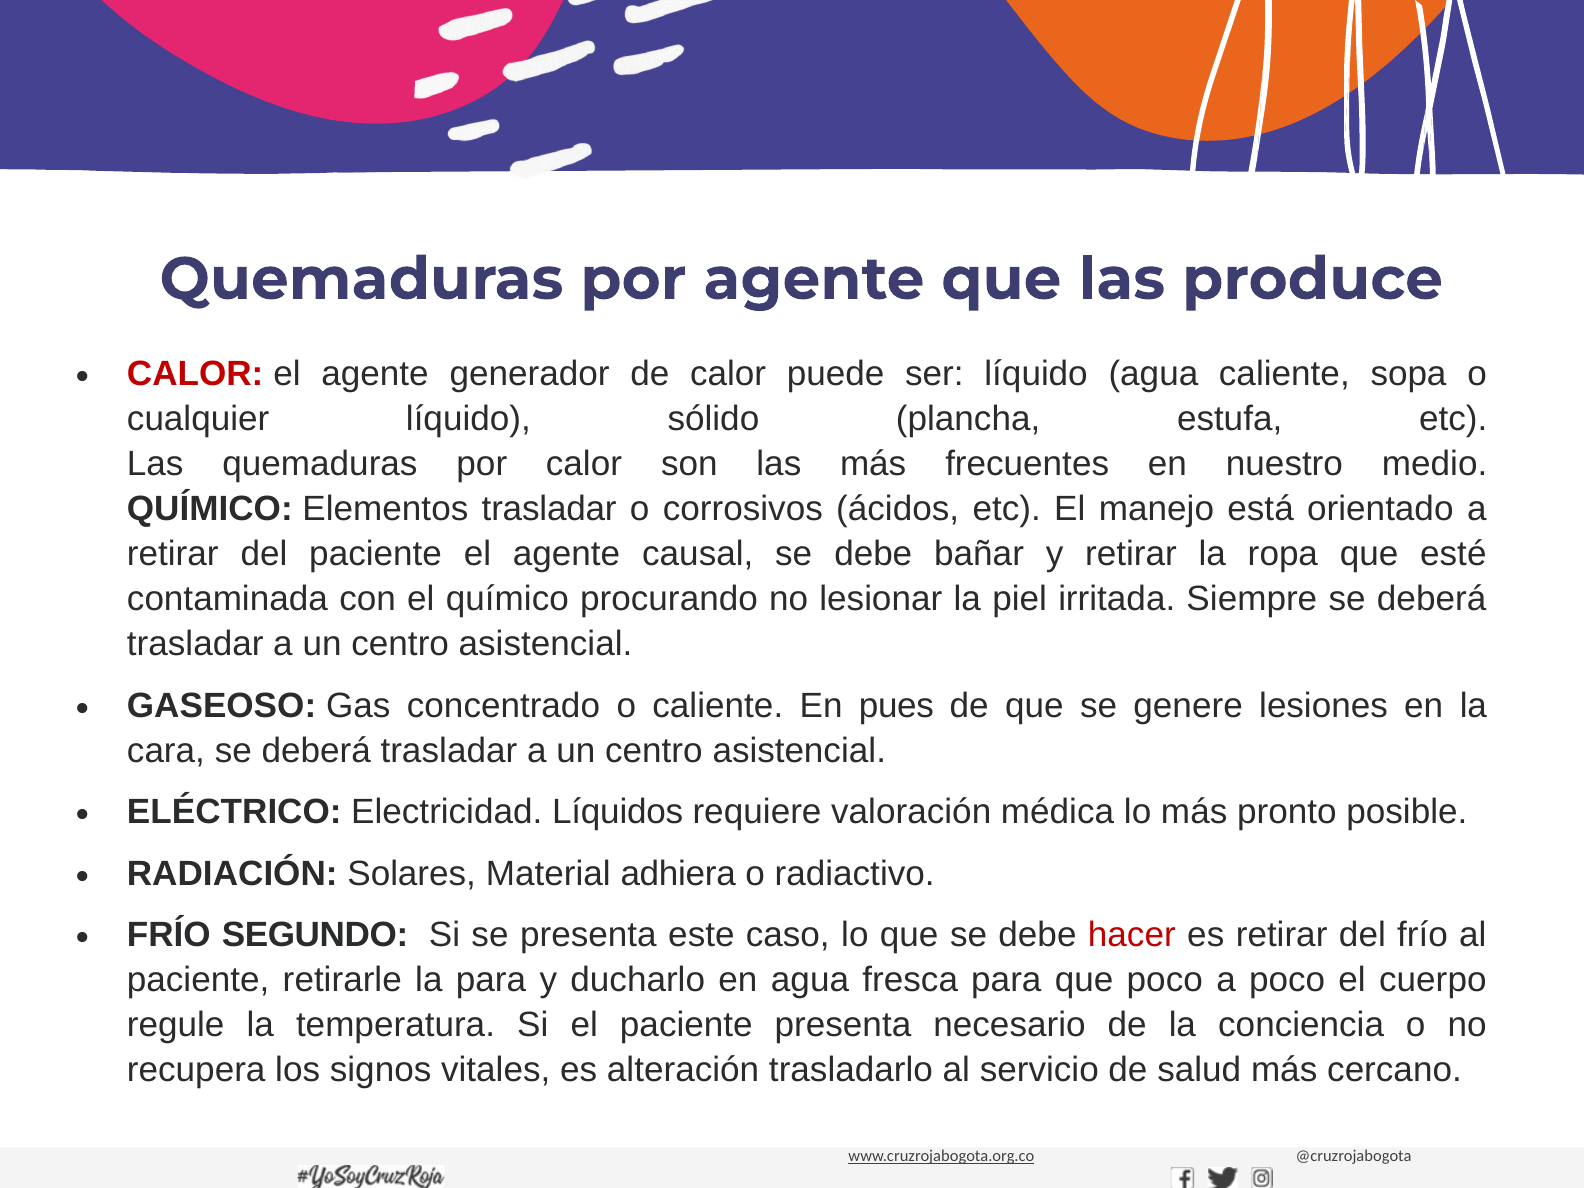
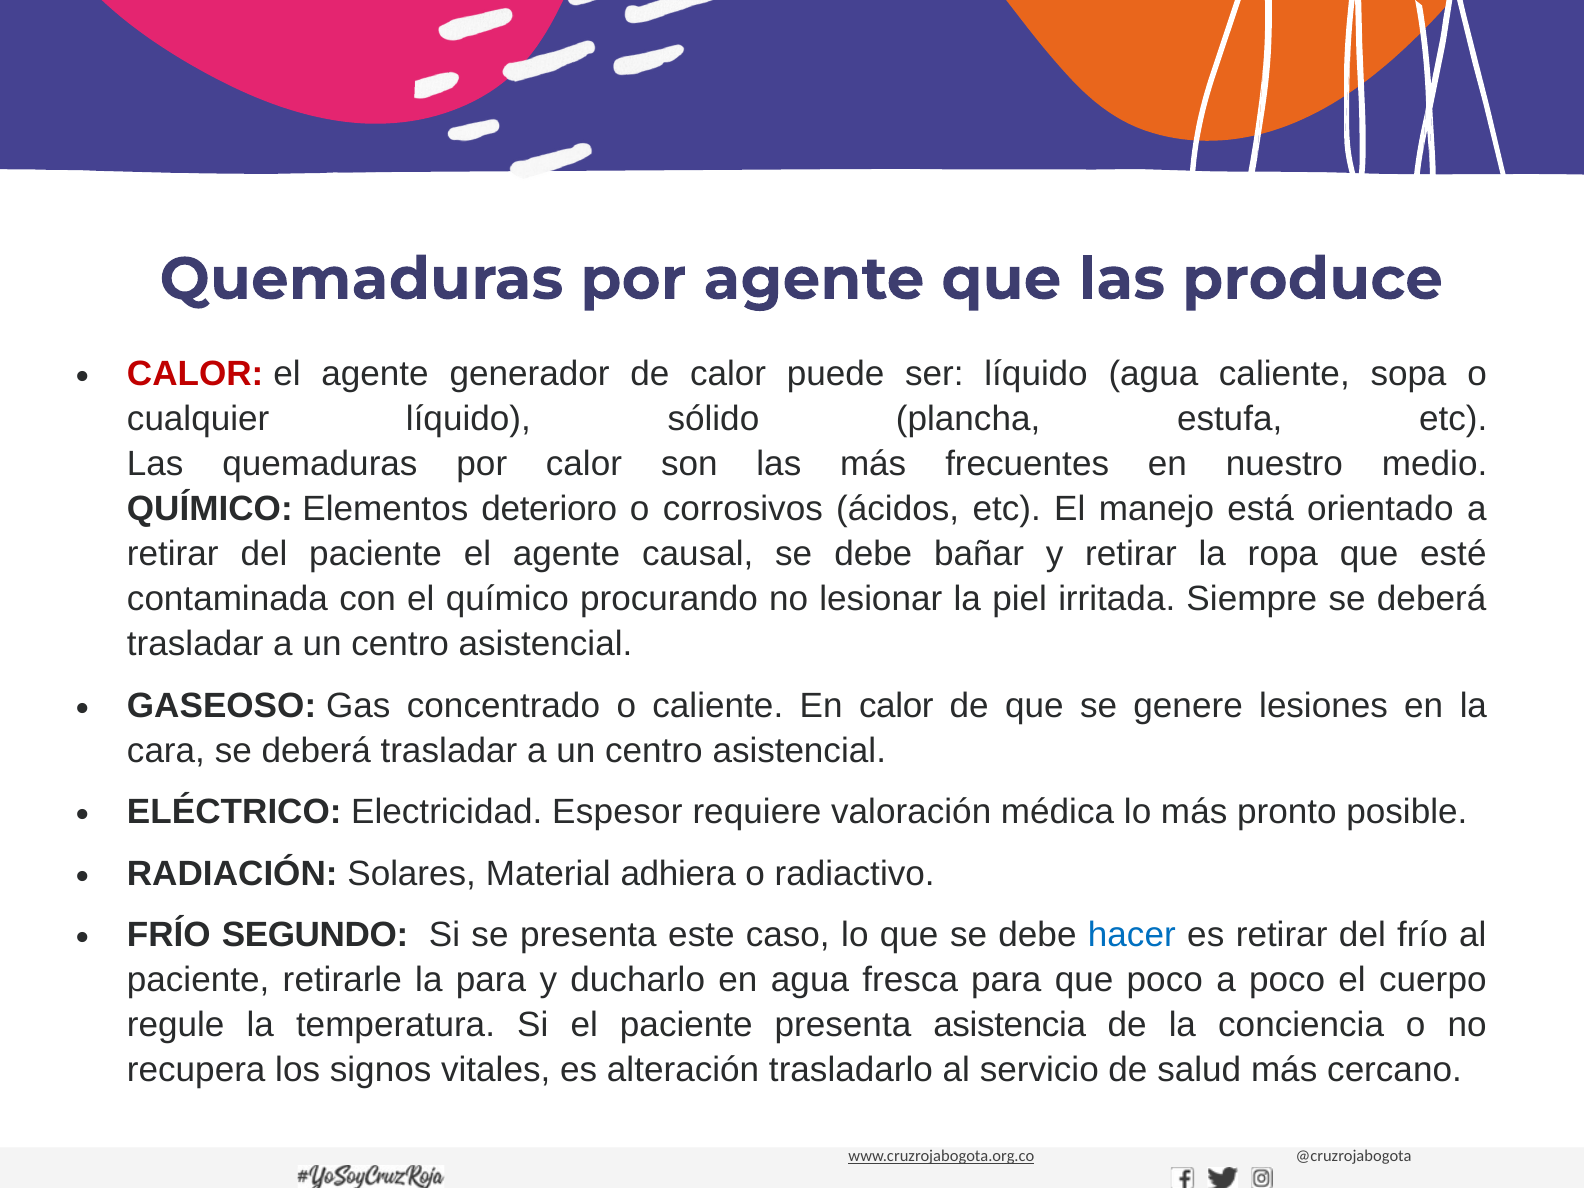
Elementos trasladar: trasladar -> deterioro (549, 509)
En pues: pues -> calor (896, 706)
Líquidos: Líquidos -> Espesor (617, 812)
hacer colour: red -> blue (1132, 935)
necesario: necesario -> asistencia (1010, 1025)
